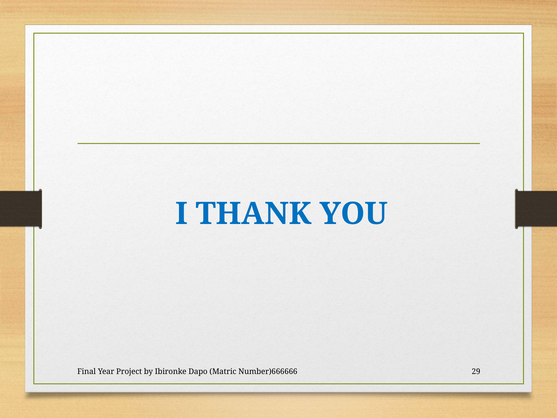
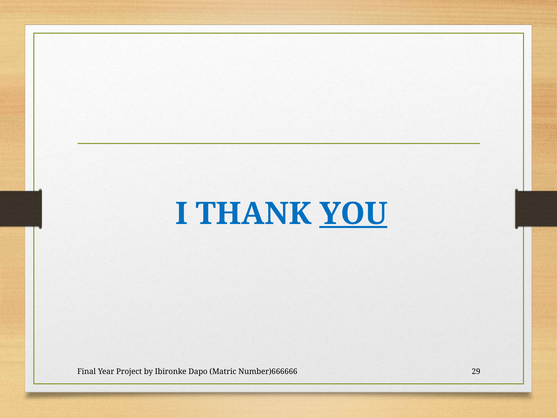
YOU underline: none -> present (354, 214)
